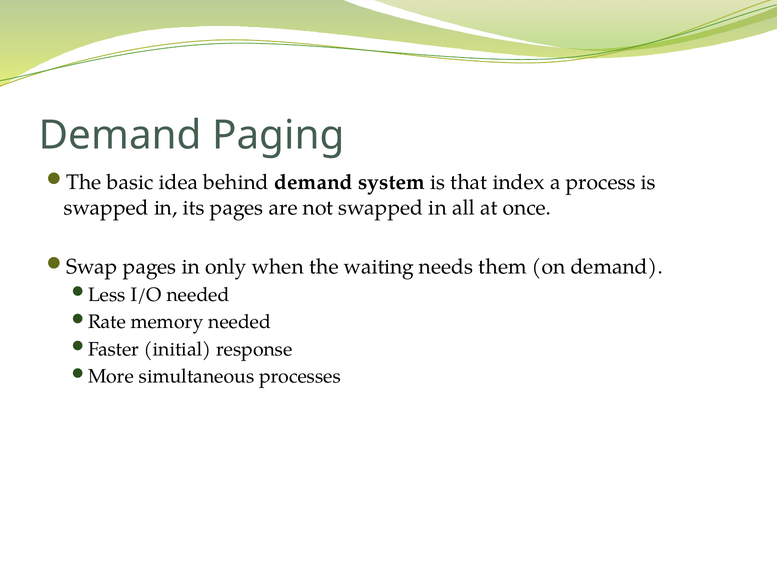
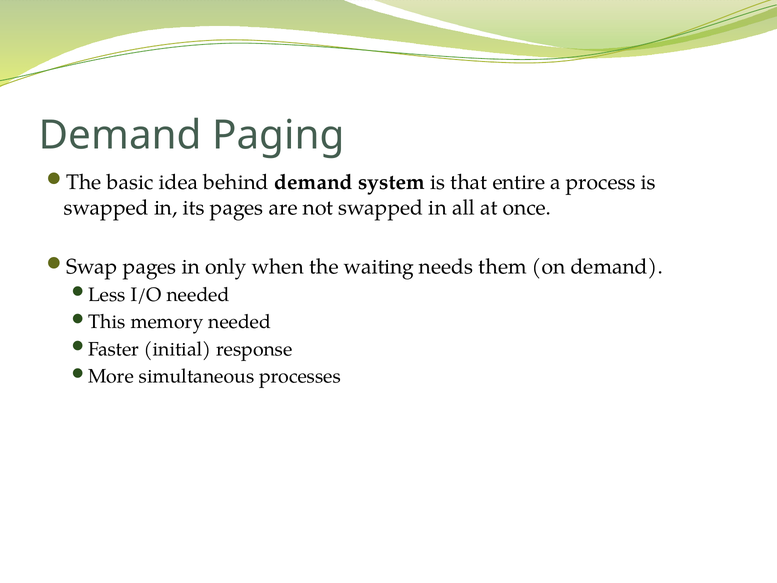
index: index -> entire (519, 182)
Rate: Rate -> This (107, 322)
